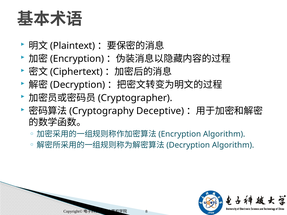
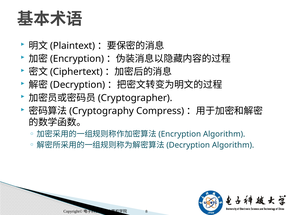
Deceptive: Deceptive -> Compress (160, 111)
